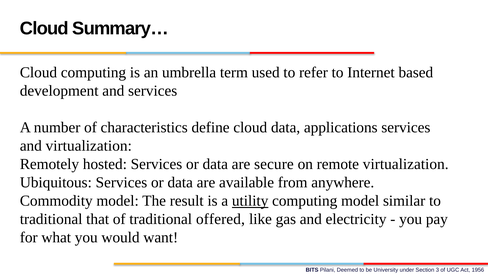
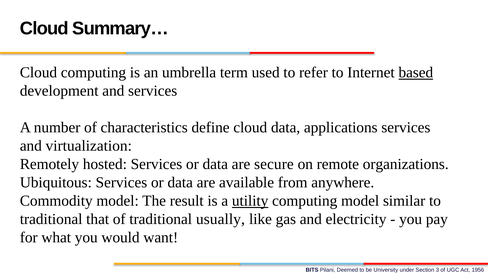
based underline: none -> present (416, 72)
remote virtualization: virtualization -> organizations (406, 164)
offered: offered -> usually (220, 219)
